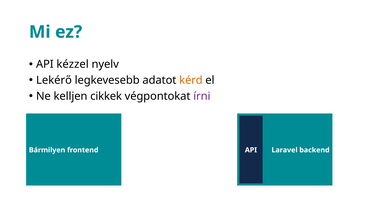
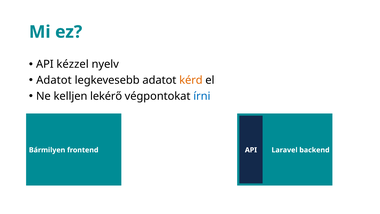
Lekérő: Lekérő -> Adatot (54, 80)
cikkek: cikkek -> lekérő (106, 96)
írni colour: purple -> blue (202, 96)
